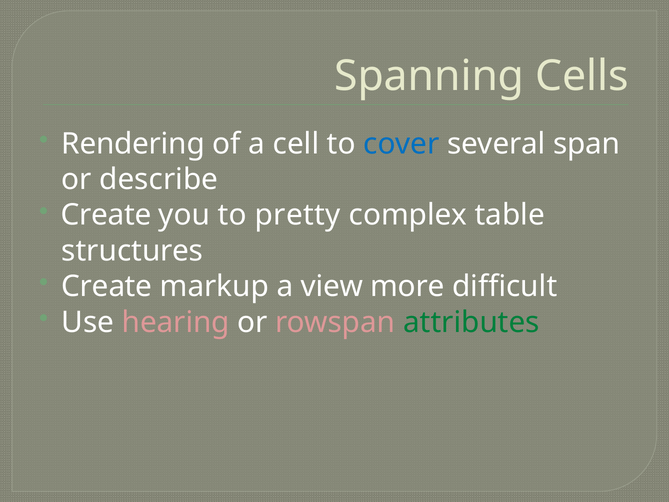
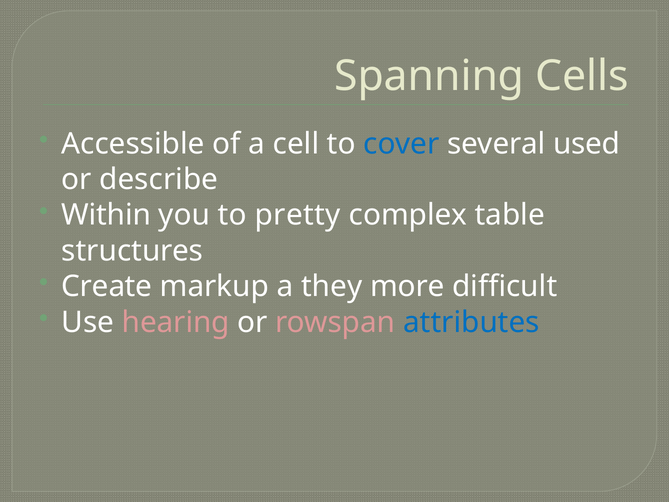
Rendering: Rendering -> Accessible (133, 144)
span: span -> used (587, 144)
Create: Create -> Within (106, 215)
view: view -> they (332, 286)
attributes colour: green -> blue (471, 322)
